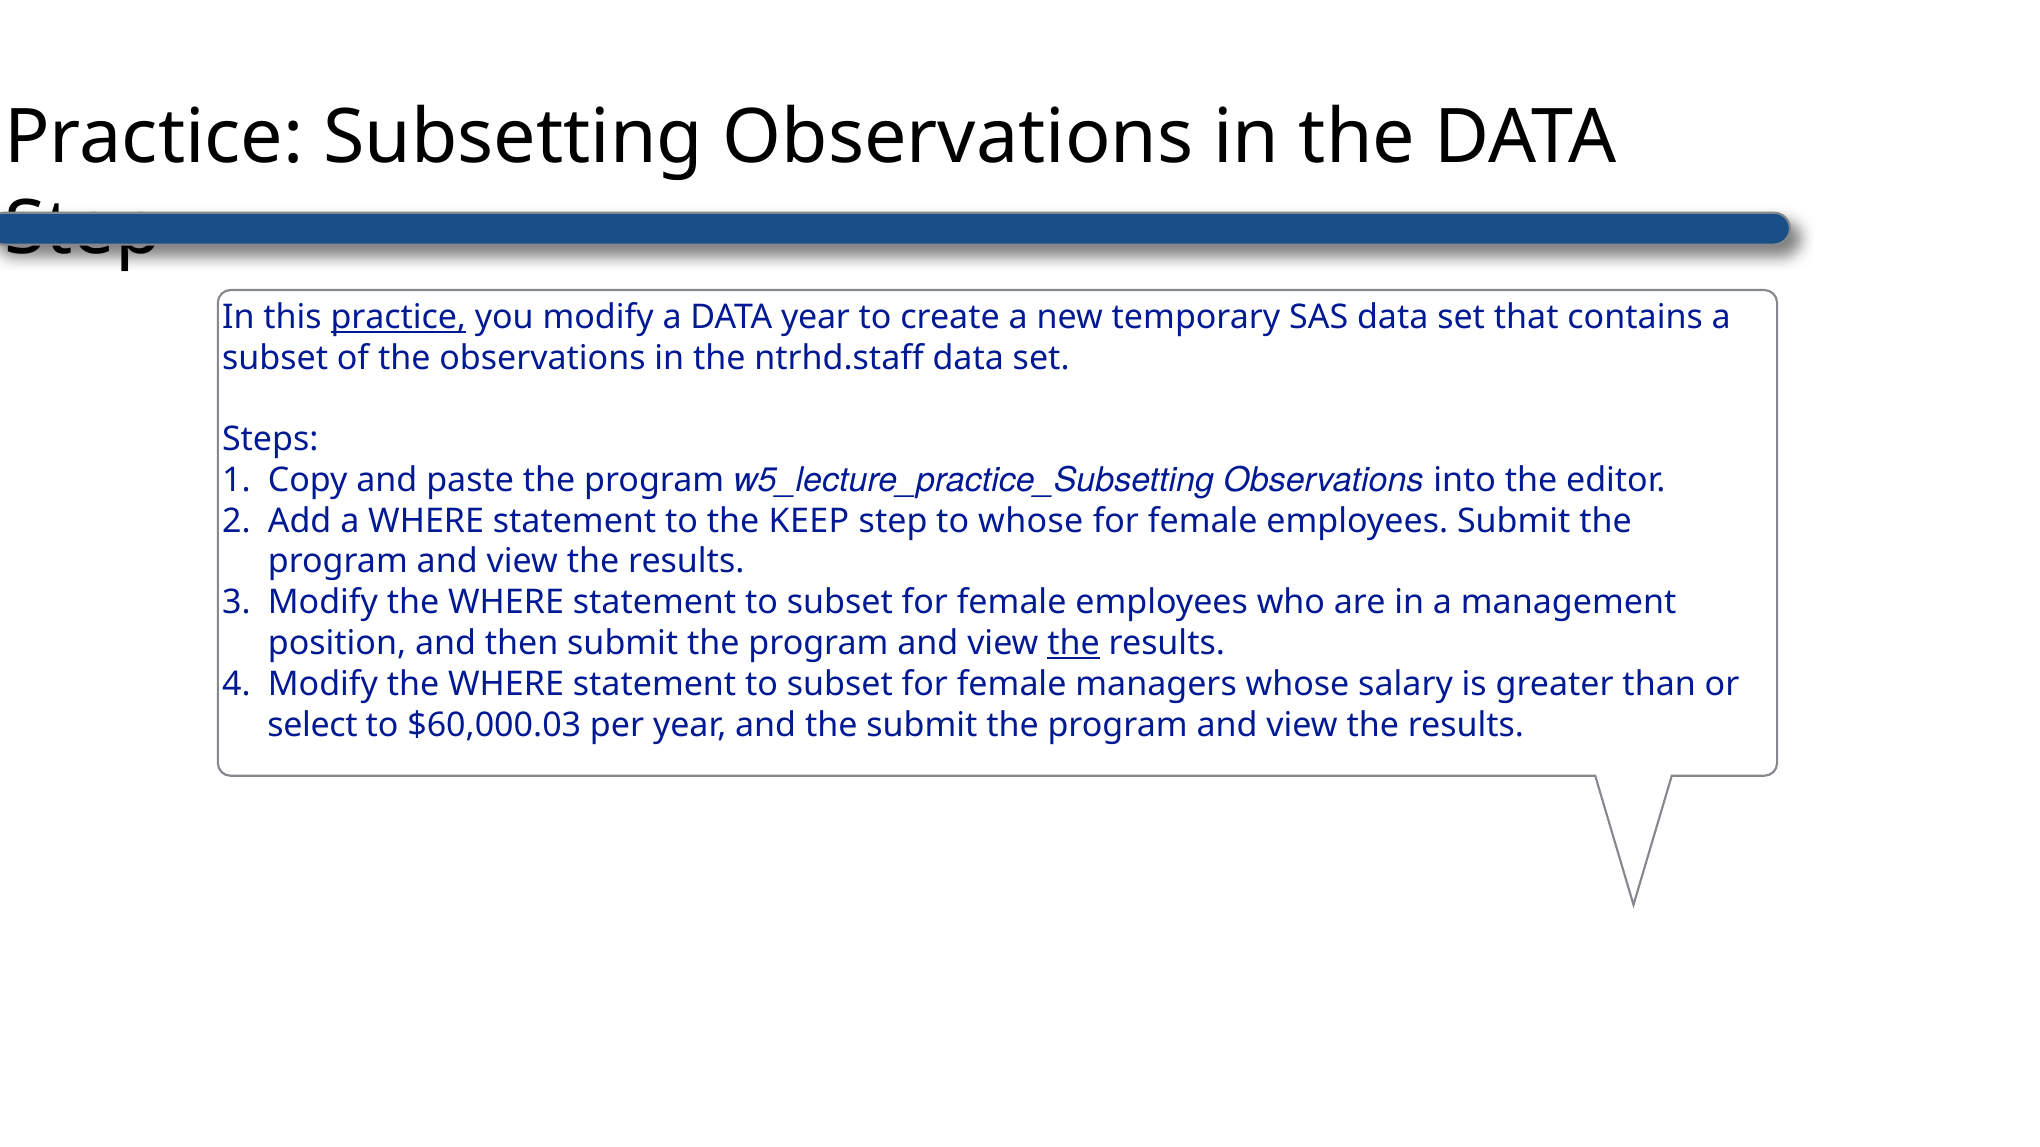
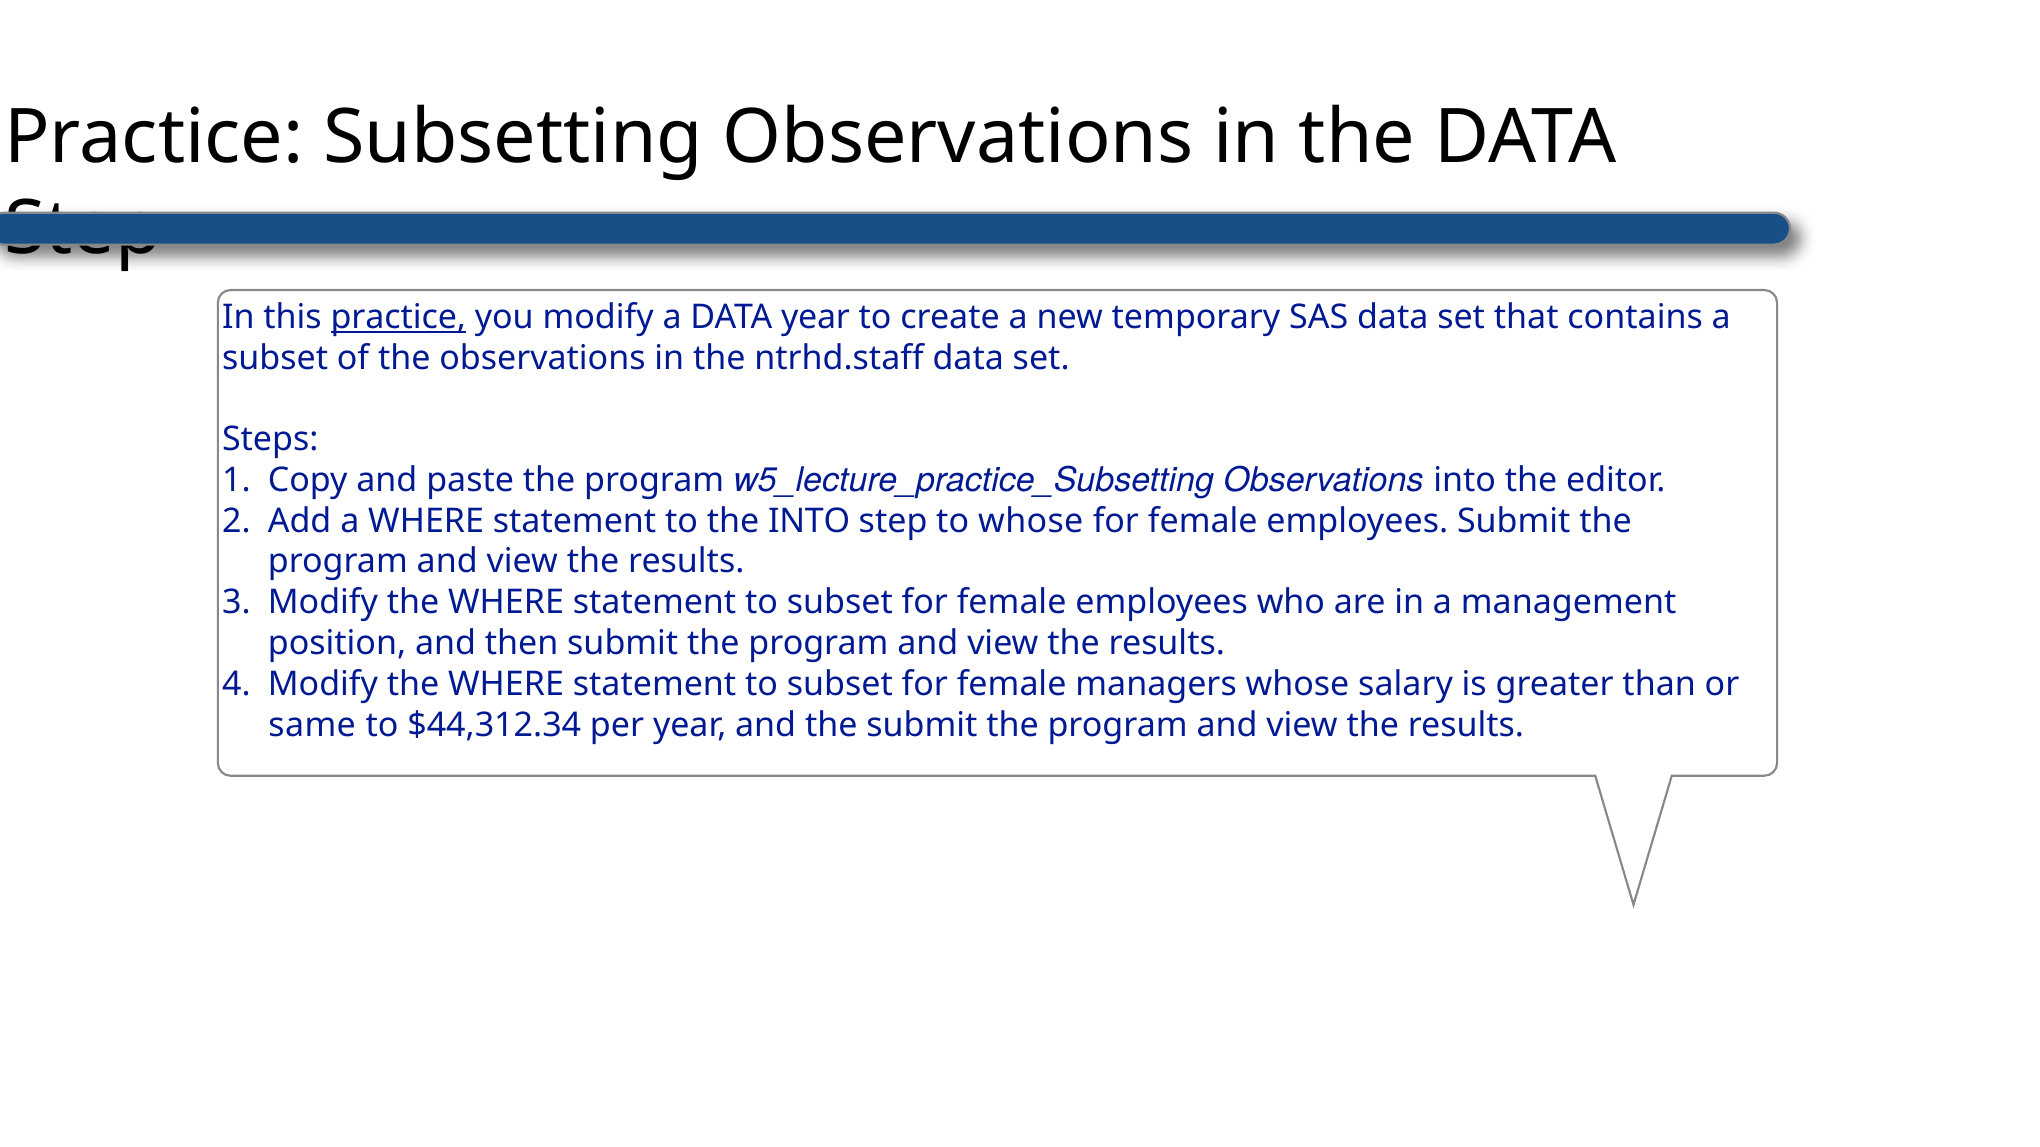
the KEEP: KEEP -> INTO (809, 521)
the underline: present -> none (1074, 644)
select: select -> same (312, 725)
$60,000.03: $60,000.03 -> $44,312.34 (494, 725)
